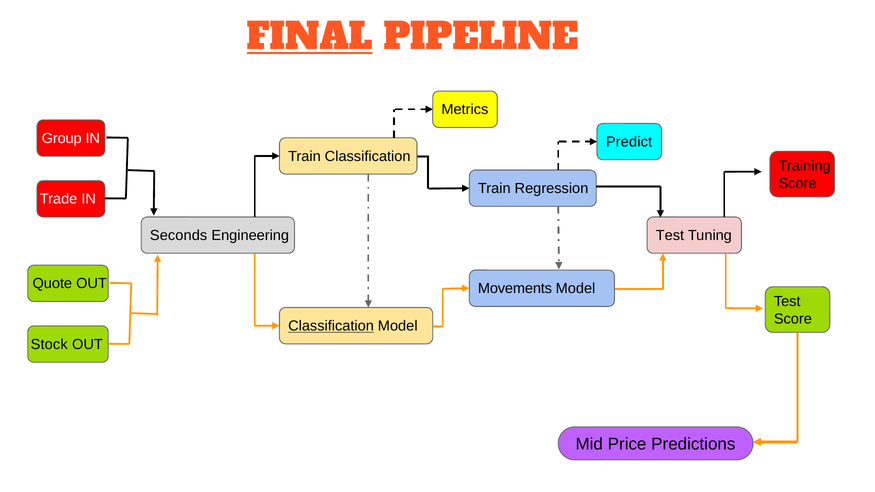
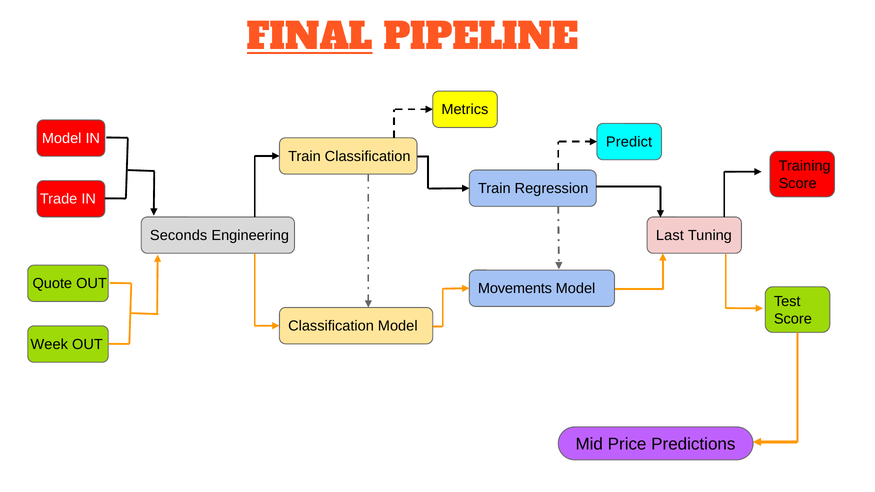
Group: Group -> Model (62, 138)
Test: Test -> Last (670, 236)
Classification underline: present -> none (331, 326)
Stock: Stock -> Week (49, 345)
